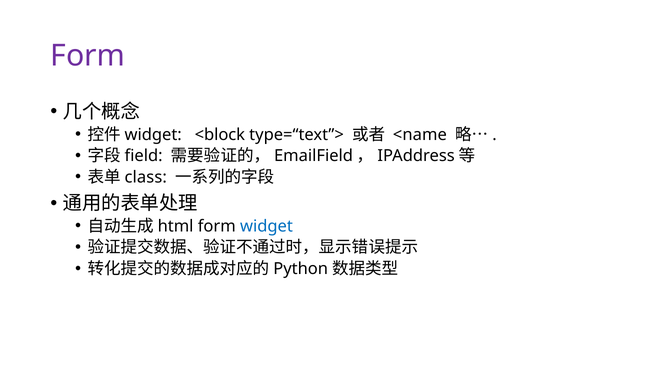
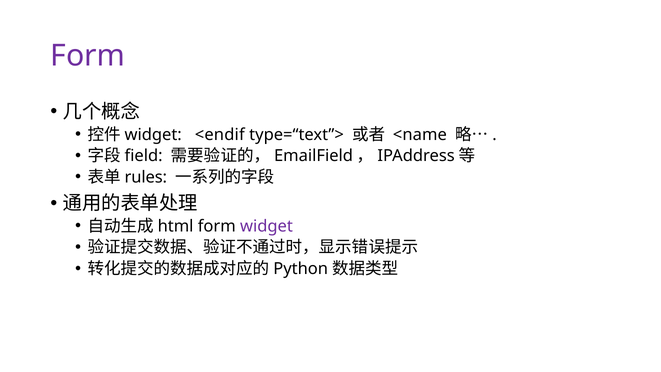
<block: <block -> <endif (220, 135)
class: class -> rules (146, 177)
widget colour: blue -> purple (266, 226)
